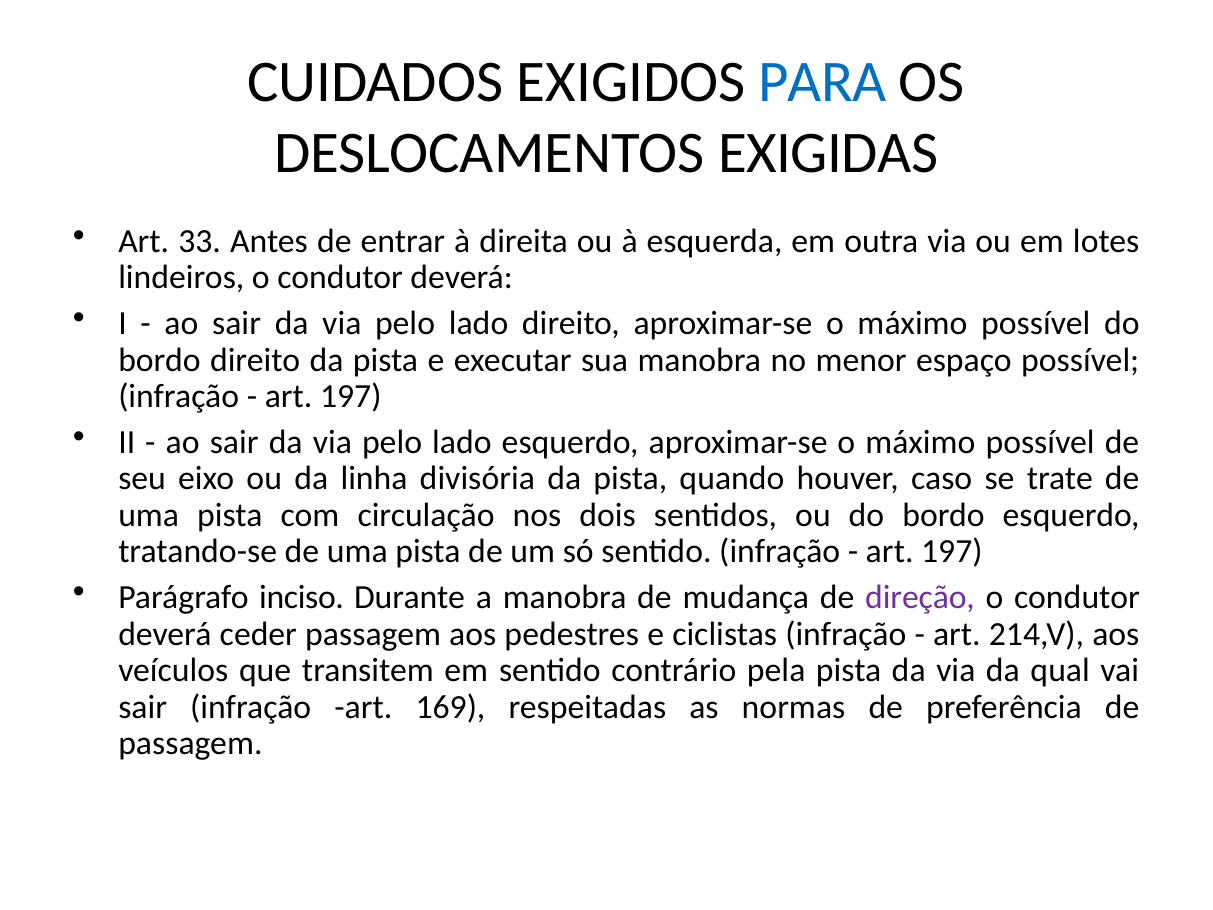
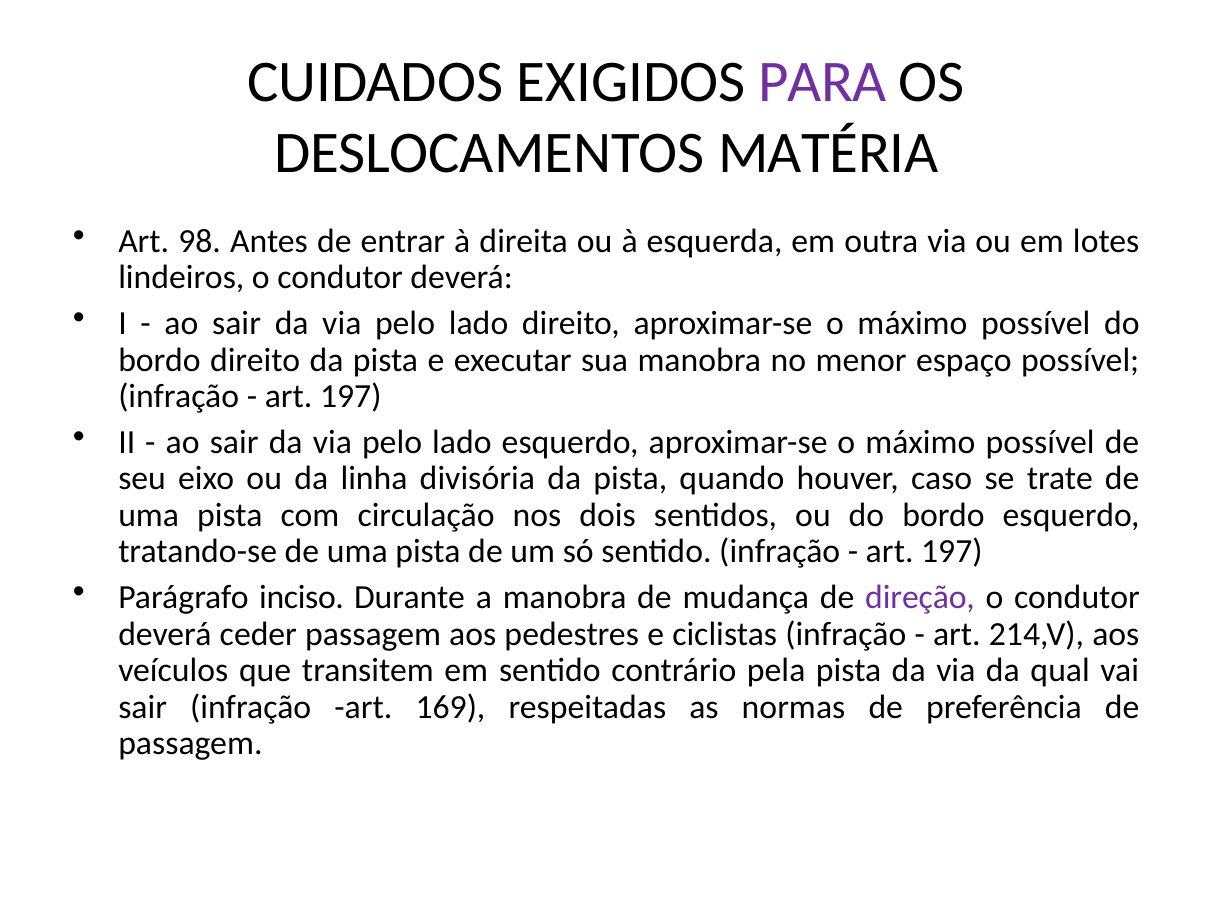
PARA colour: blue -> purple (822, 82)
EXIGIDAS: EXIGIDAS -> MATÉRIA (828, 153)
33: 33 -> 98 (200, 241)
